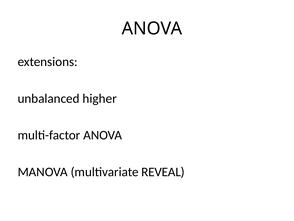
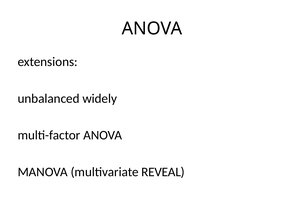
higher: higher -> widely (100, 98)
